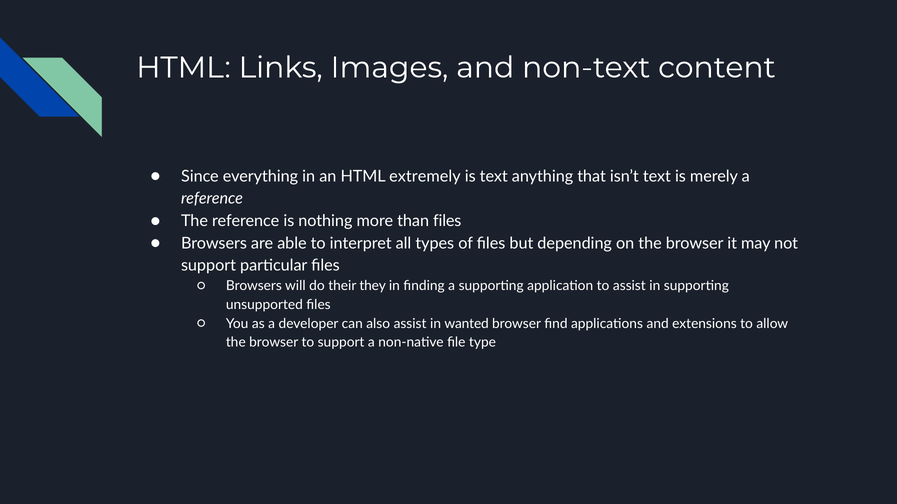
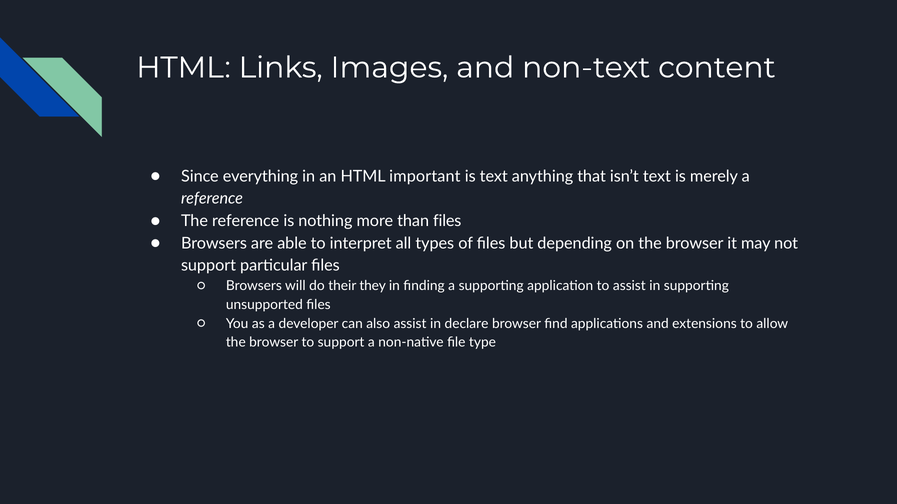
extremely: extremely -> important (425, 176)
wanted: wanted -> declare (467, 324)
